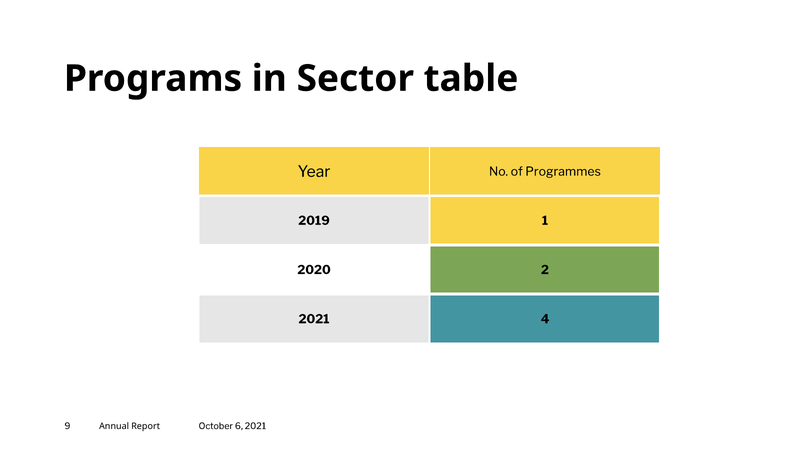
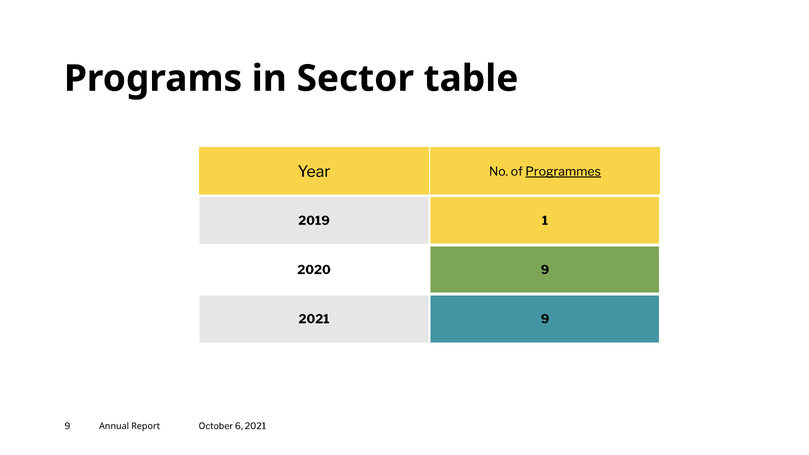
Programmes underline: none -> present (563, 172)
2020 2: 2 -> 9 (545, 270)
2021 4: 4 -> 9 (545, 319)
